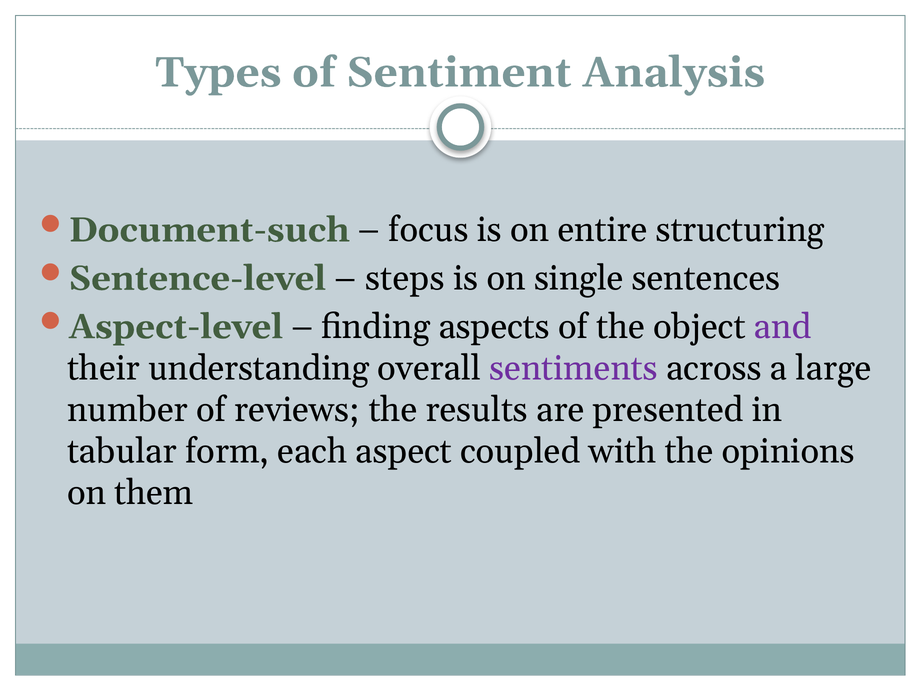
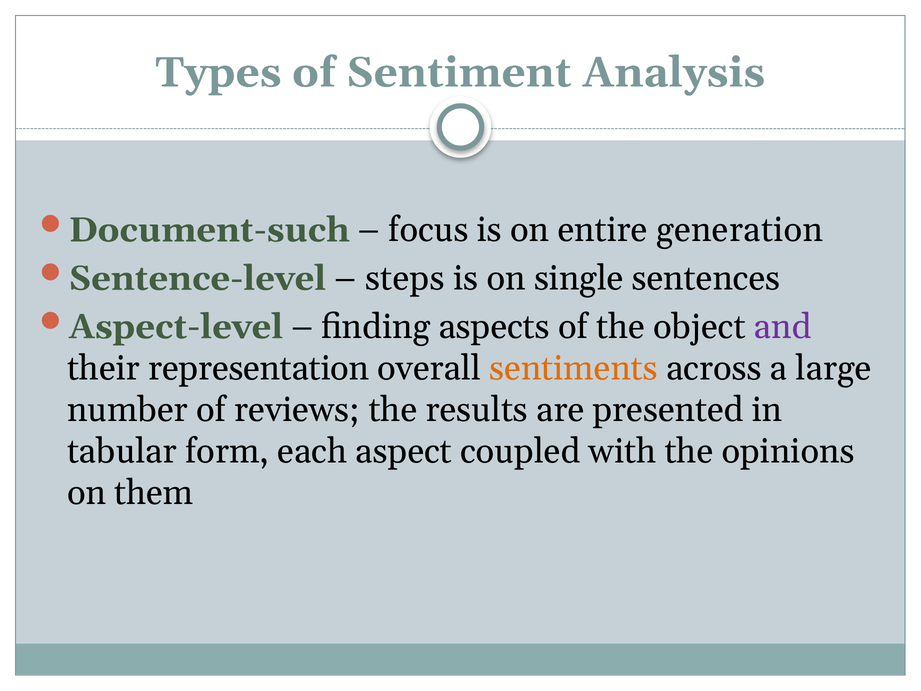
structuring: structuring -> generation (740, 230)
understanding: understanding -> representation (259, 368)
sentiments colour: purple -> orange (574, 368)
